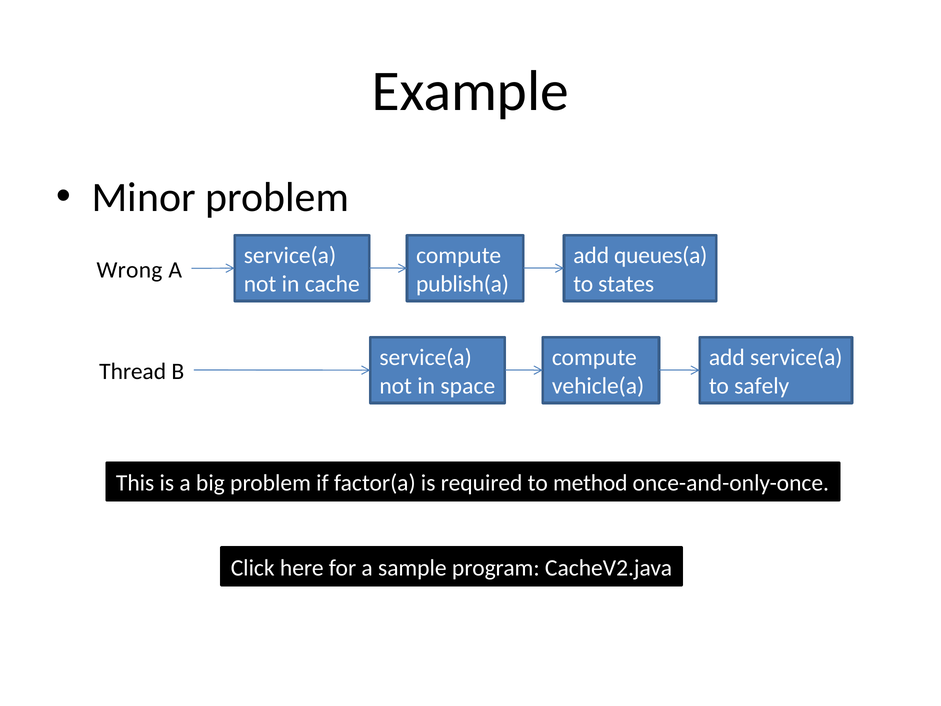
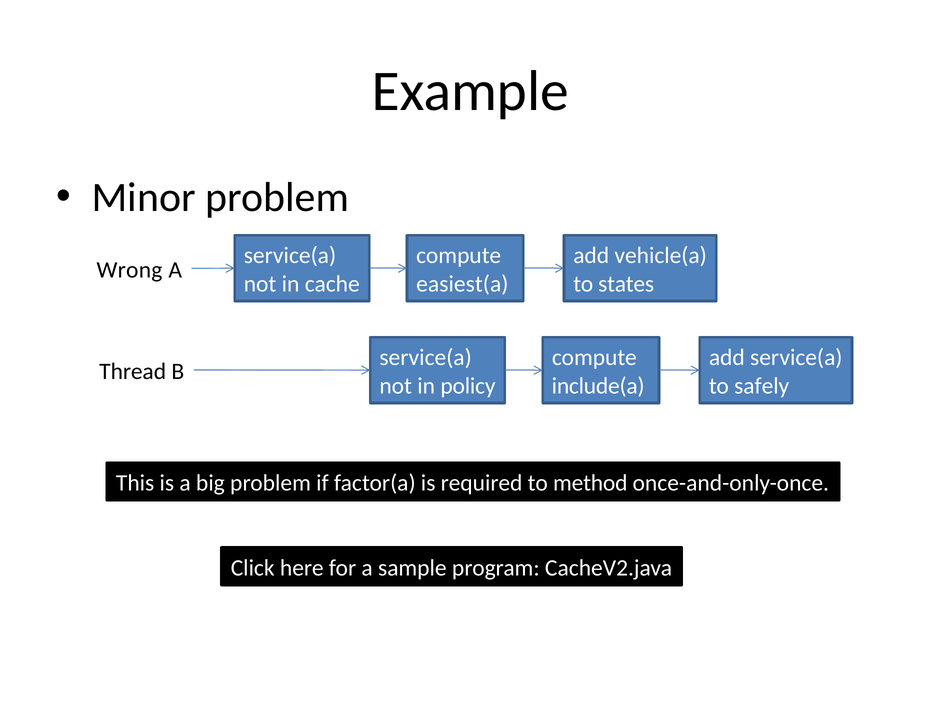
queues(a: queues(a -> vehicle(a (661, 256)
publish(a: publish(a -> easiest(a (462, 284)
space: space -> policy (468, 386)
vehicle(a: vehicle(a -> include(a (598, 386)
